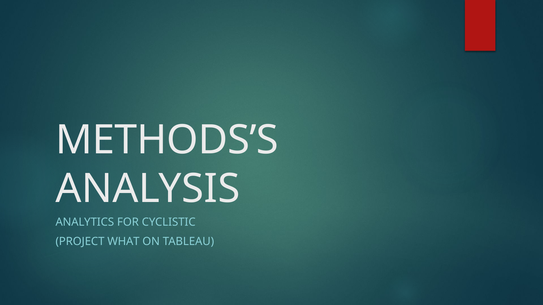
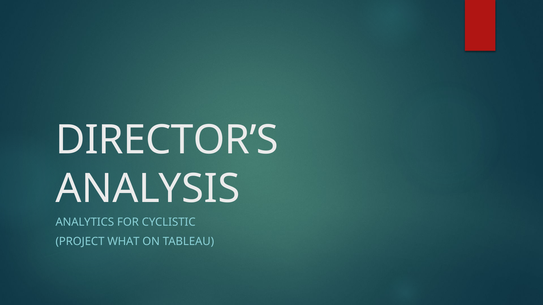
METHODS’S: METHODS’S -> DIRECTOR’S (167, 140)
